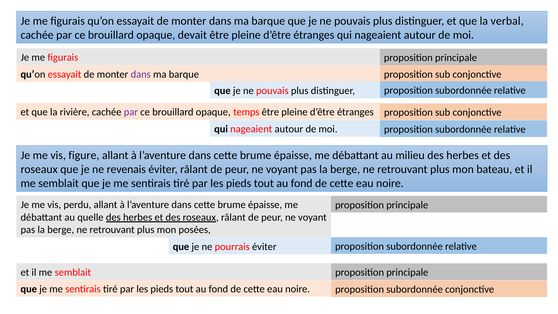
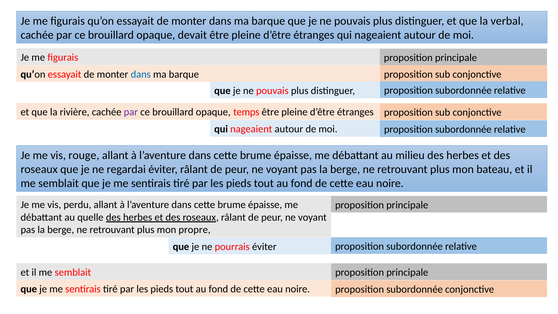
dans colour: purple -> blue (141, 74)
figure: figure -> rouge (84, 155)
revenais: revenais -> regardai (126, 169)
posées: posées -> propre (195, 230)
